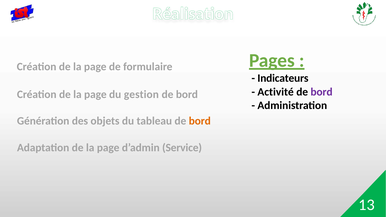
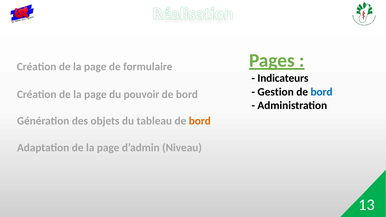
Activité: Activité -> Gestion (276, 92)
bord colour: purple -> blue (322, 92)
gestion: gestion -> pouvoir (141, 94)
Service: Service -> Niveau (182, 148)
